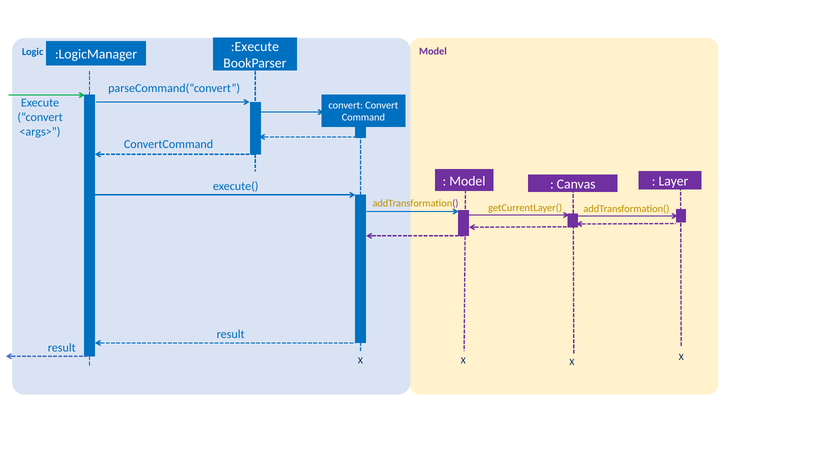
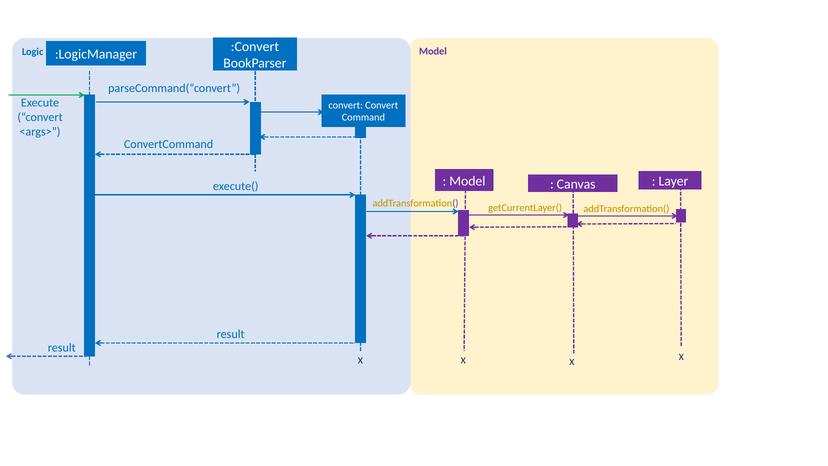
:Execute: :Execute -> :Convert (255, 47)
